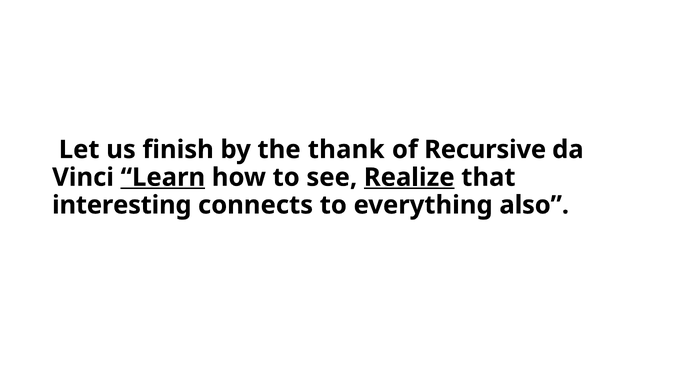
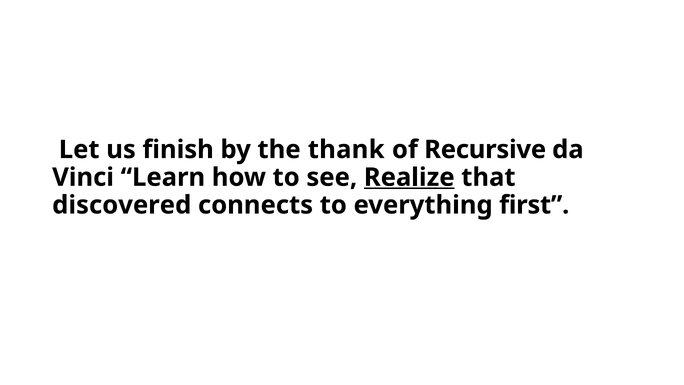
Learn underline: present -> none (163, 177)
interesting: interesting -> discovered (122, 205)
also: also -> first (534, 205)
